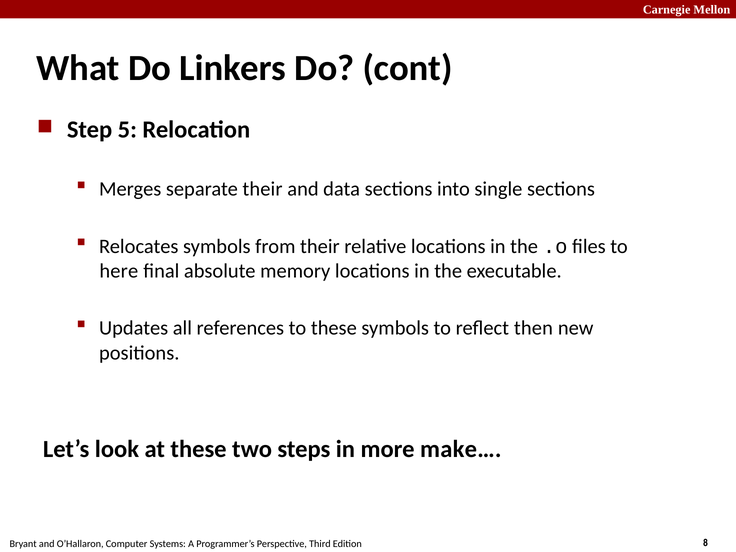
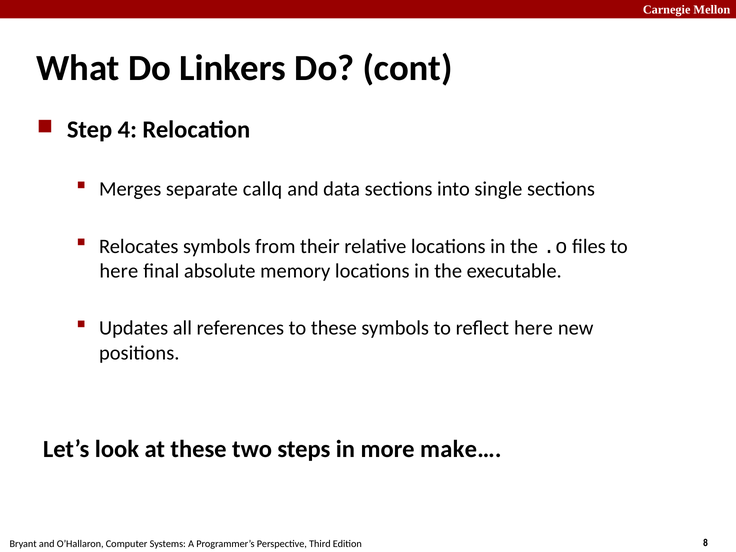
5: 5 -> 4 (127, 130)
separate their: their -> callq (262, 189)
reflect then: then -> here (533, 328)
